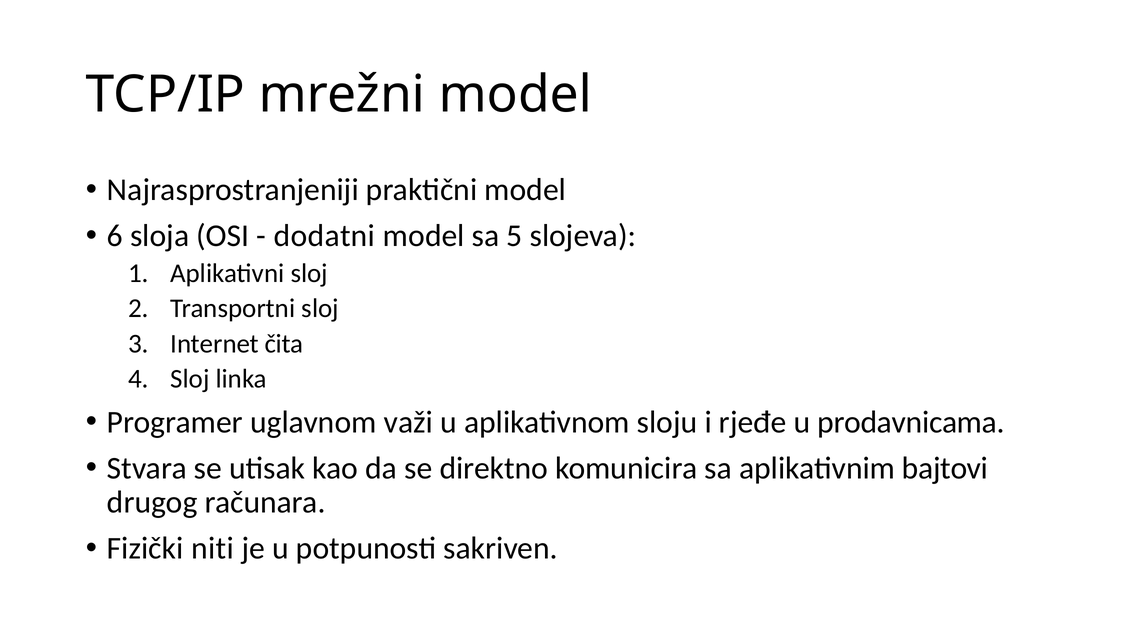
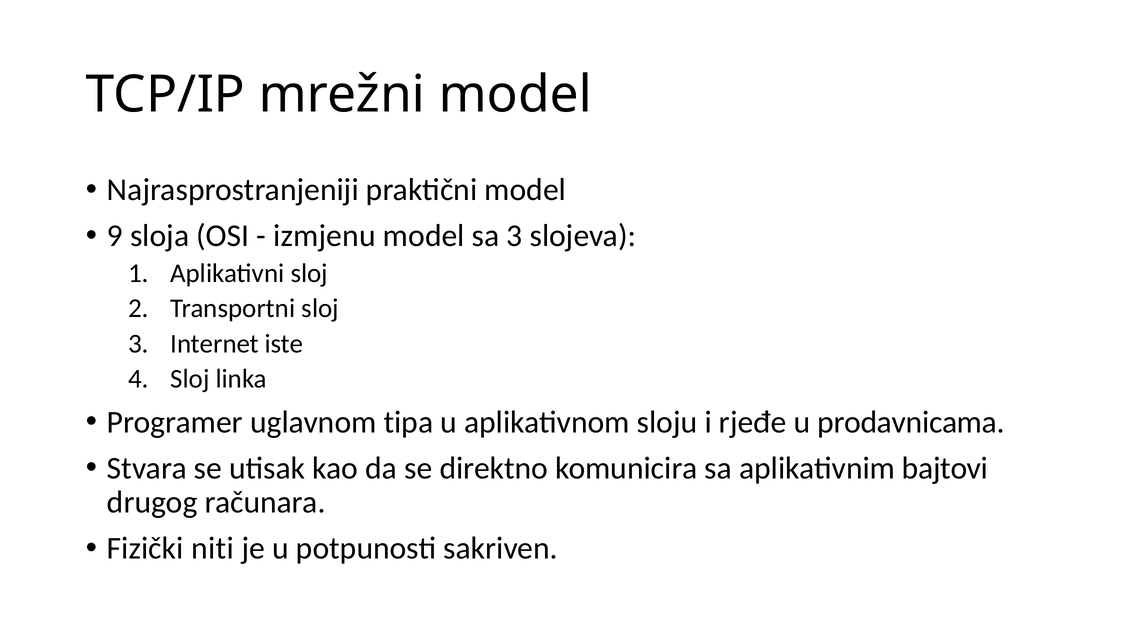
6: 6 -> 9 (115, 236)
dodatni: dodatni -> izmjenu (325, 236)
sa 5: 5 -> 3 (514, 236)
čita: čita -> iste (284, 343)
važi: važi -> tipa (408, 422)
